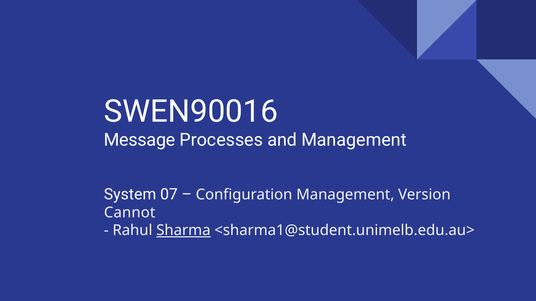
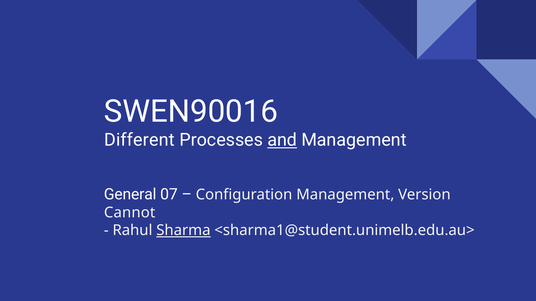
Message: Message -> Different (139, 140)
and underline: none -> present (282, 140)
System: System -> General (130, 195)
